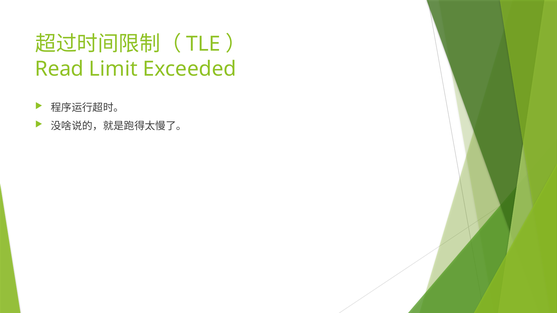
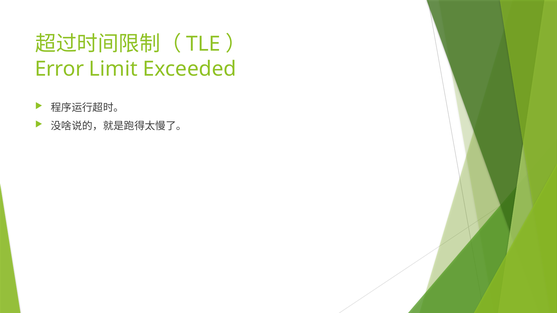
Read: Read -> Error (59, 69)
